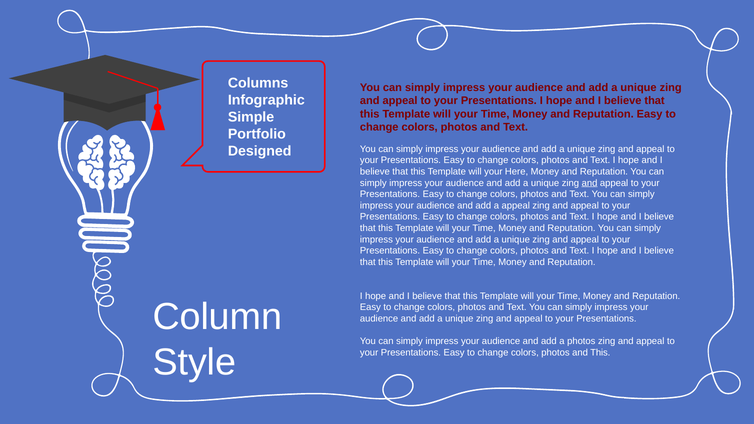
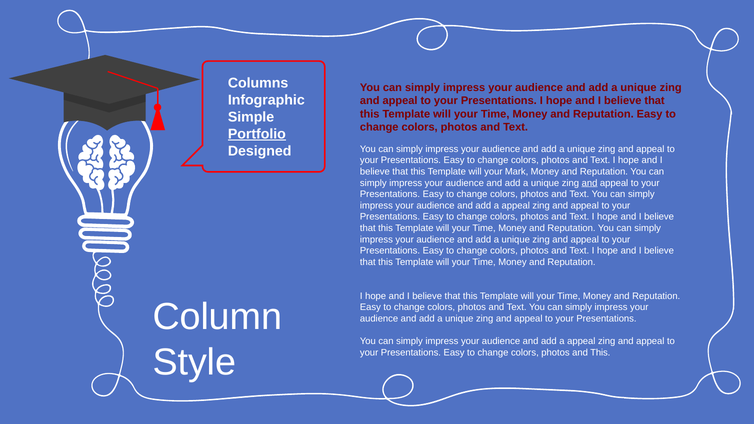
Portfolio underline: none -> present (257, 134)
Here: Here -> Mark (517, 172)
photos: photos -> appeal (581, 341)
